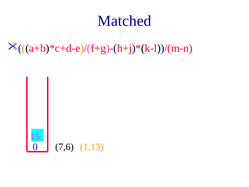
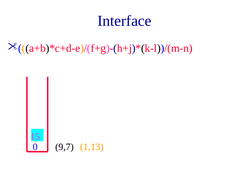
Matched: Matched -> Interface (124, 21)
7,6: 7,6 -> 9,7 (64, 147)
